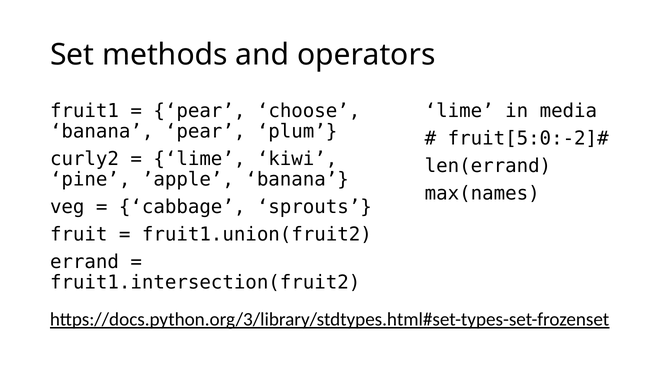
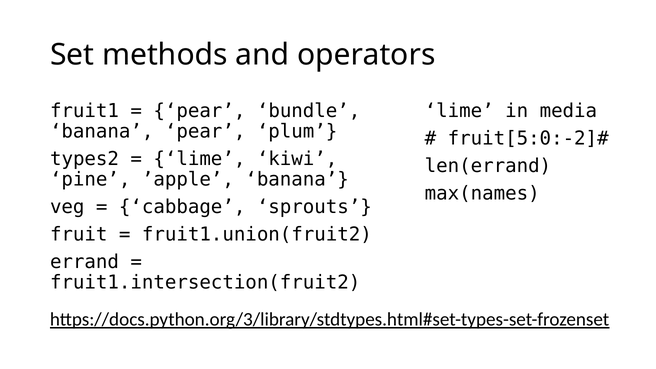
choose: choose -> bundle (309, 111)
curly2: curly2 -> types2 (85, 159)
